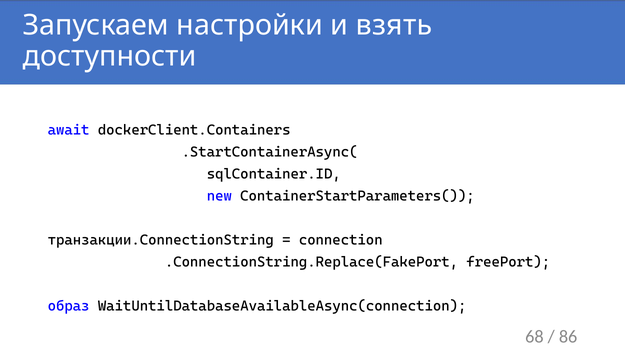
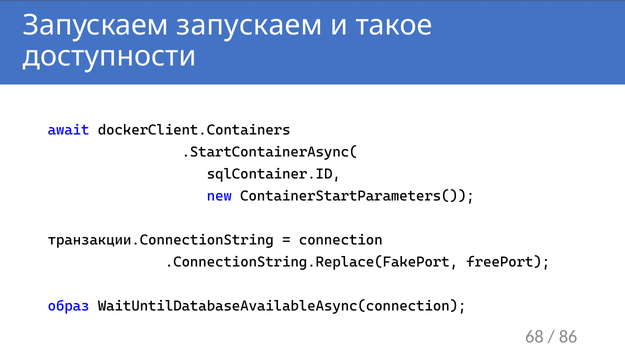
Запускаем настройки: настройки -> запускаем (250, 25)
взять: взять -> такое (394, 25)
